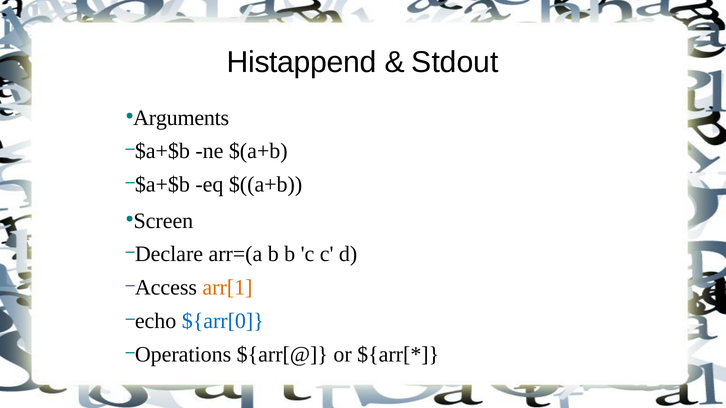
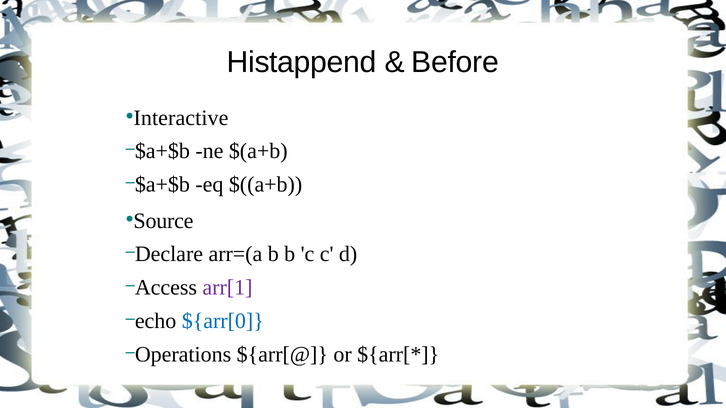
Stdout: Stdout -> Before (455, 62)
Arguments: Arguments -> Interactive (181, 118)
Screen: Screen -> Source (163, 221)
arr[1 colour: orange -> purple (227, 288)
